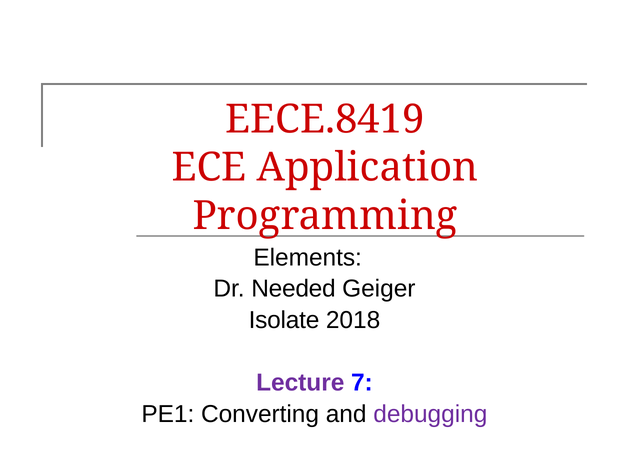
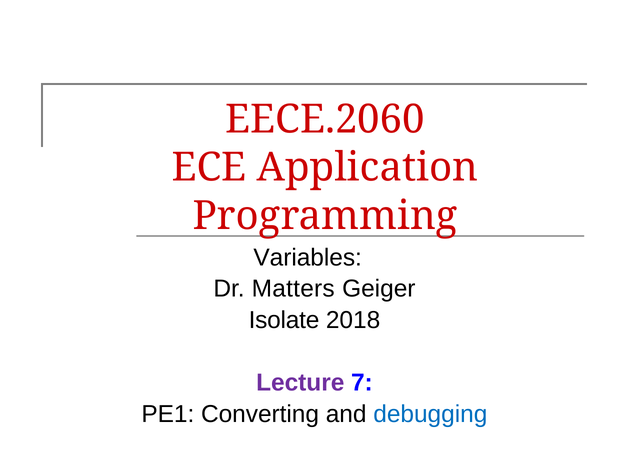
EECE.8419: EECE.8419 -> EECE.2060 (325, 119)
Elements: Elements -> Variables (308, 257)
Needed: Needed -> Matters (293, 289)
debugging colour: purple -> blue (430, 414)
